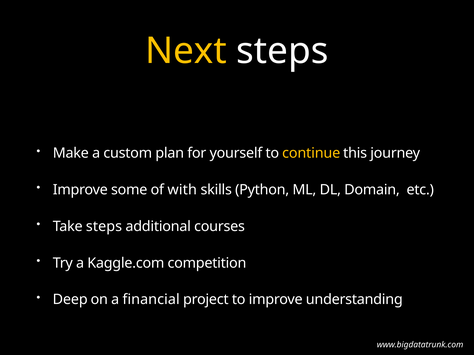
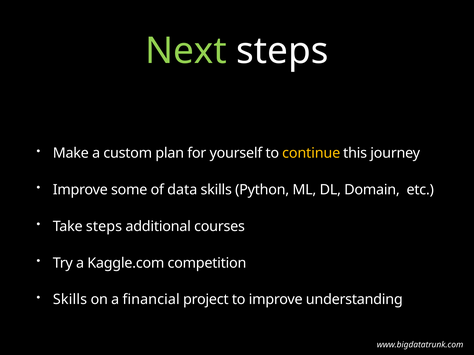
Next colour: yellow -> light green (186, 51)
with: with -> data (182, 190)
Deep: Deep -> Skills (70, 300)
